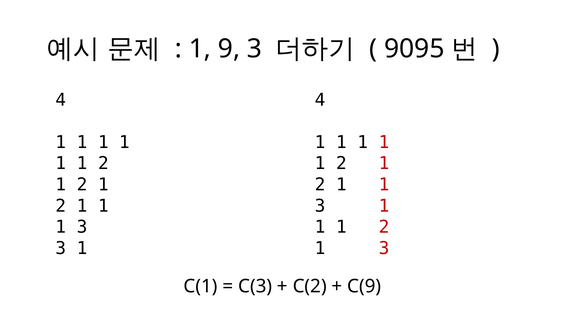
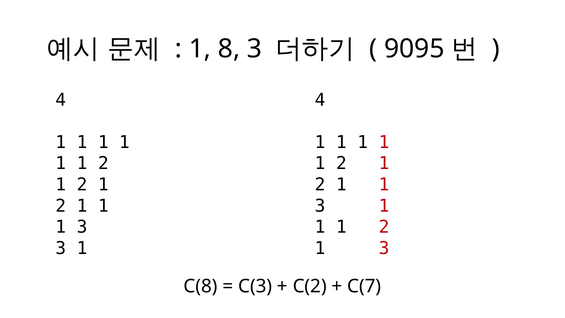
9: 9 -> 8 (229, 49)
C(1: C(1 -> C(8 (201, 286)
C(9: C(9 -> C(7 (364, 286)
